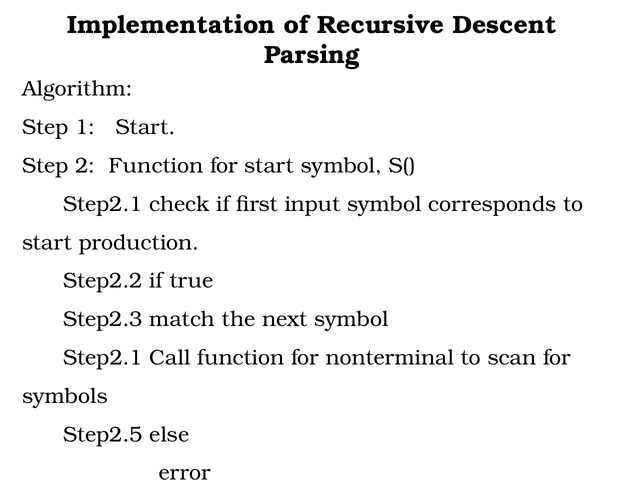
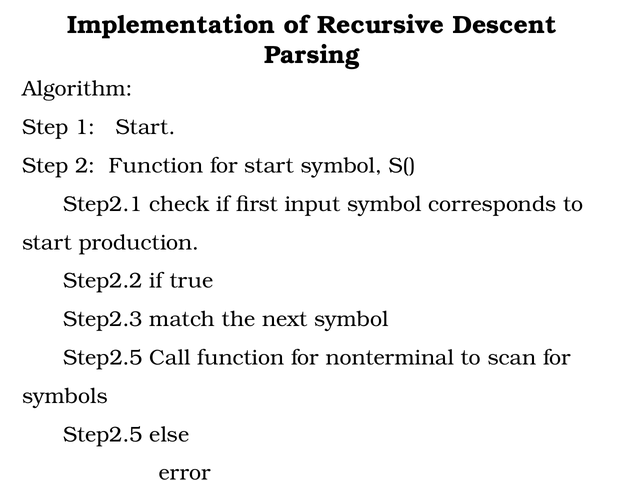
Step2.1: Step2.1 -> Step2.5 (103, 358)
